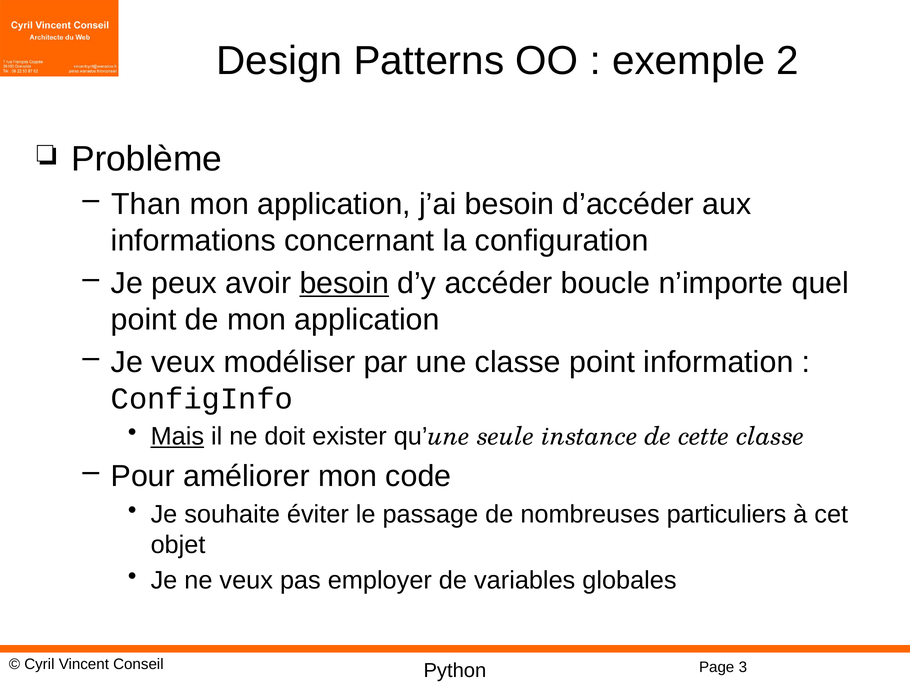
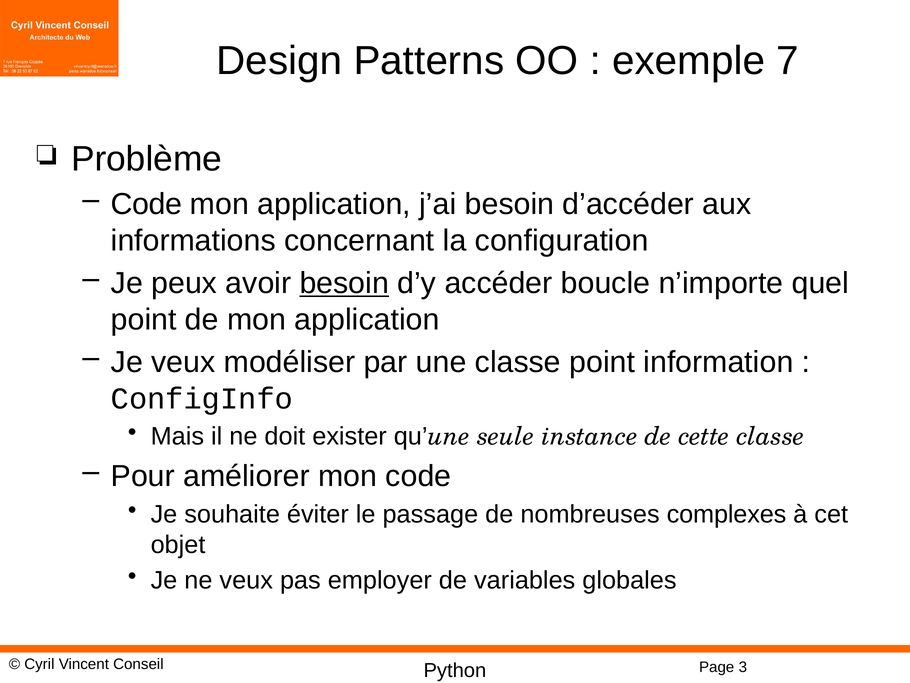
2: 2 -> 7 (788, 61)
Than: Than -> Code (146, 204)
Mais underline: present -> none (177, 436)
particuliers: particuliers -> complexes (727, 514)
